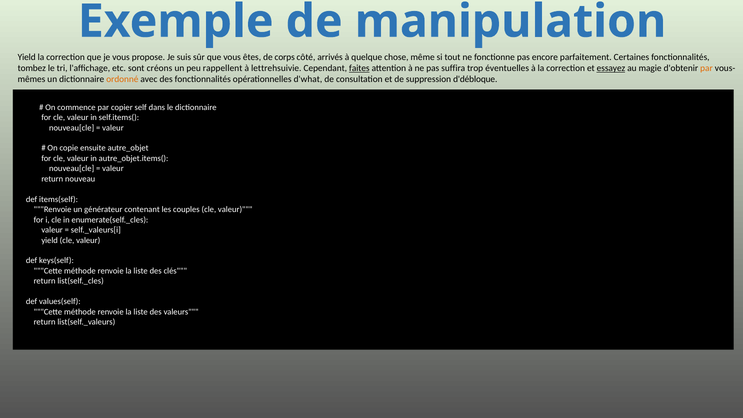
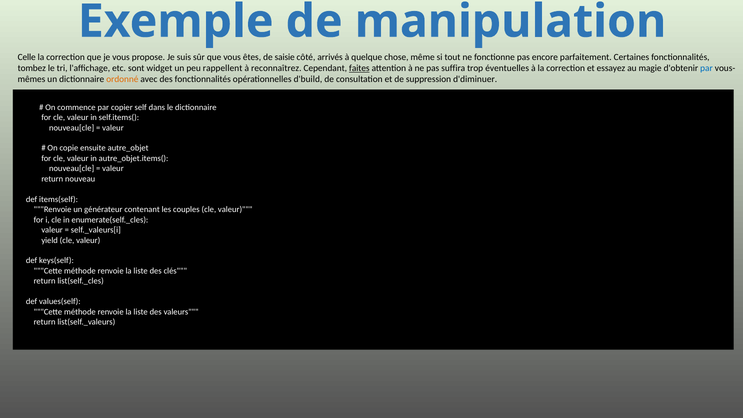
Yield: Yield -> Celle (27, 57)
corps: corps -> saisie (285, 57)
créons: créons -> widget (160, 68)
lettrehsuivie: lettrehsuivie -> reconnaîtrez (276, 68)
essayez underline: present -> none (611, 68)
par colour: orange -> blue (707, 68)
d'what: d'what -> d'build (308, 79)
d'débloque: d'débloque -> d'diminuer (475, 79)
